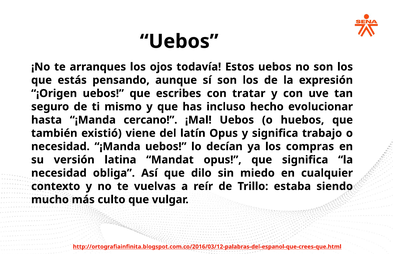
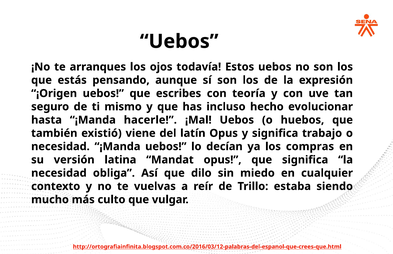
tratar: tratar -> teoría (249, 93)
cercano: cercano -> hacerle (150, 120)
